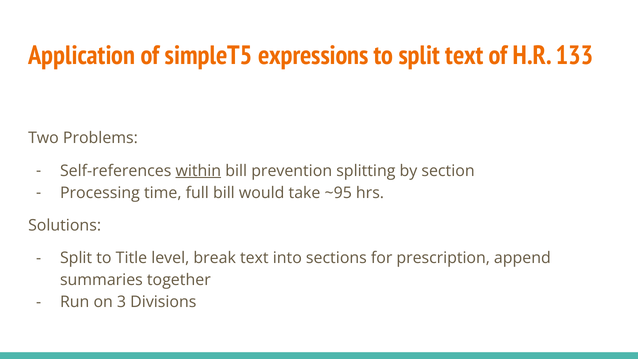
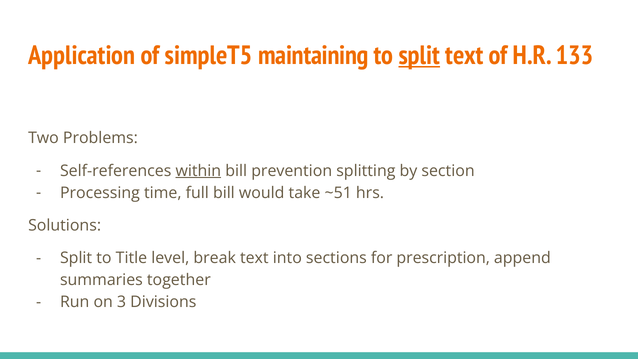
expressions: expressions -> maintaining (313, 55)
split underline: none -> present (419, 55)
~95: ~95 -> ~51 (338, 193)
